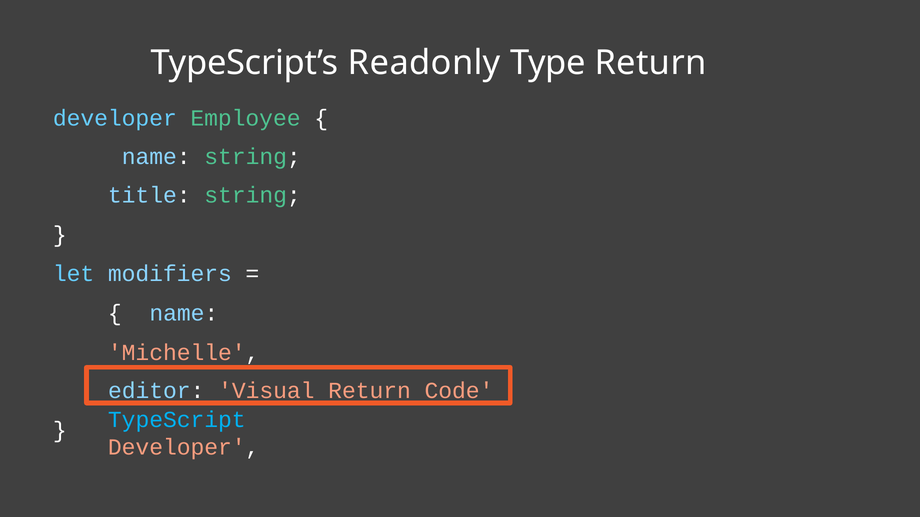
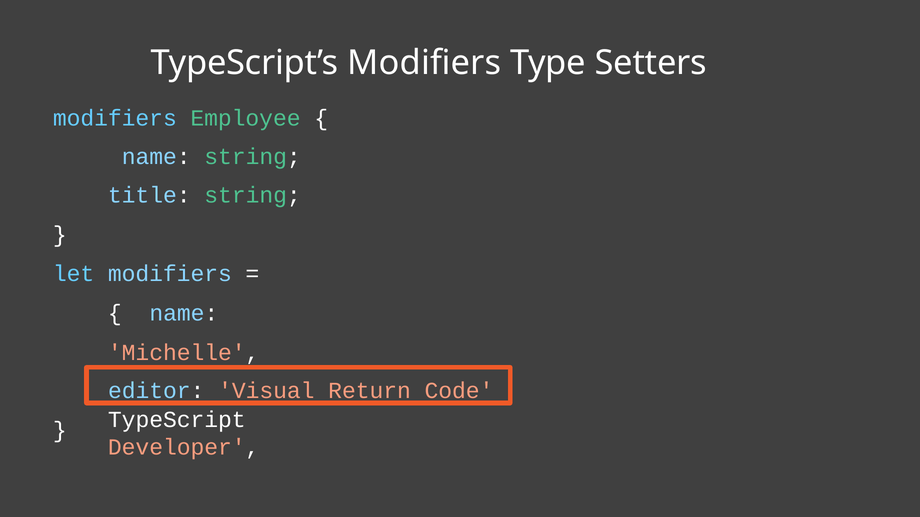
TypeScript’s Readonly: Readonly -> Modifiers (424, 63)
Type Return: Return -> Setters (651, 63)
developer: developer -> modifiers (115, 118)
TypeScript colour: light blue -> white (177, 420)
